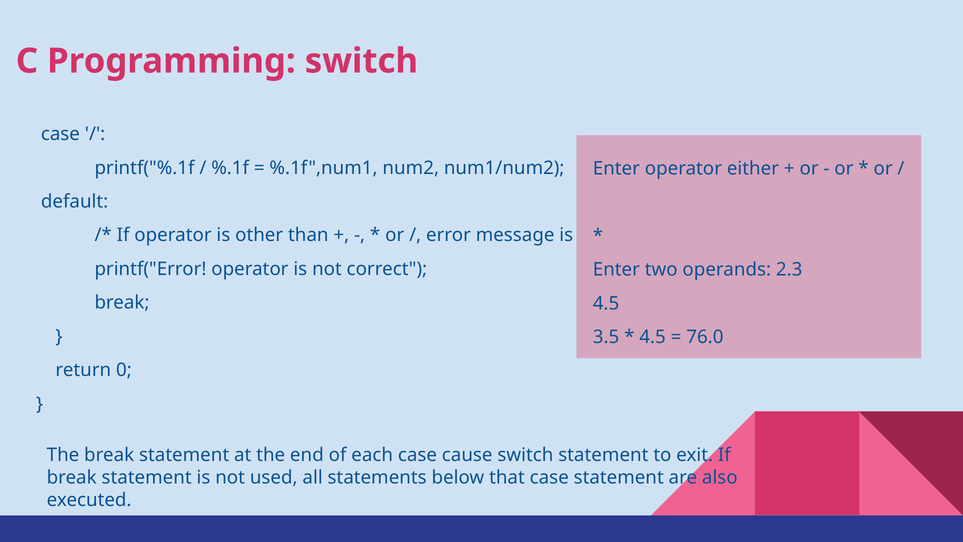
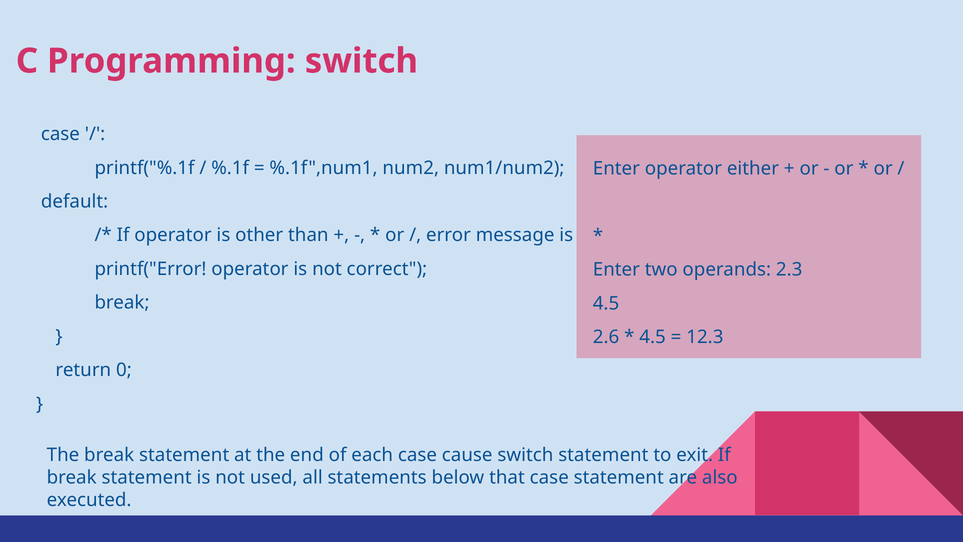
3.5: 3.5 -> 2.6 (606, 337)
76.0: 76.0 -> 12.3 (705, 337)
